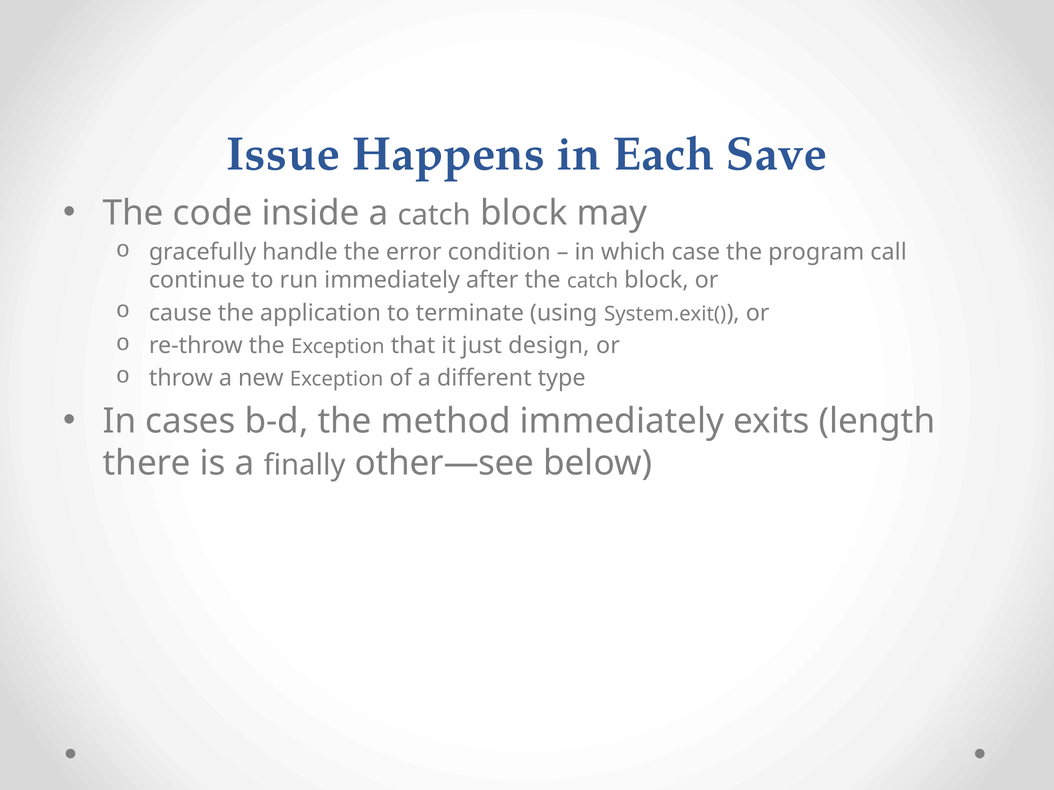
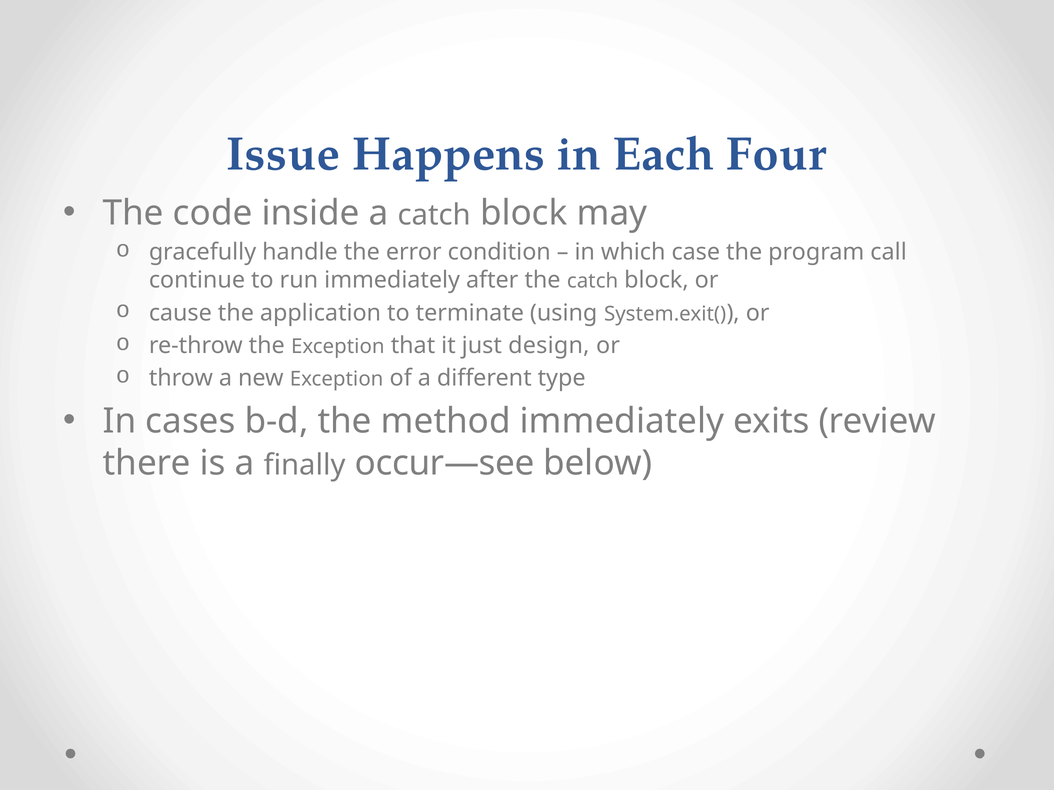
Save: Save -> Four (776, 154)
length: length -> review (877, 421)
other—see: other—see -> occur—see (445, 464)
